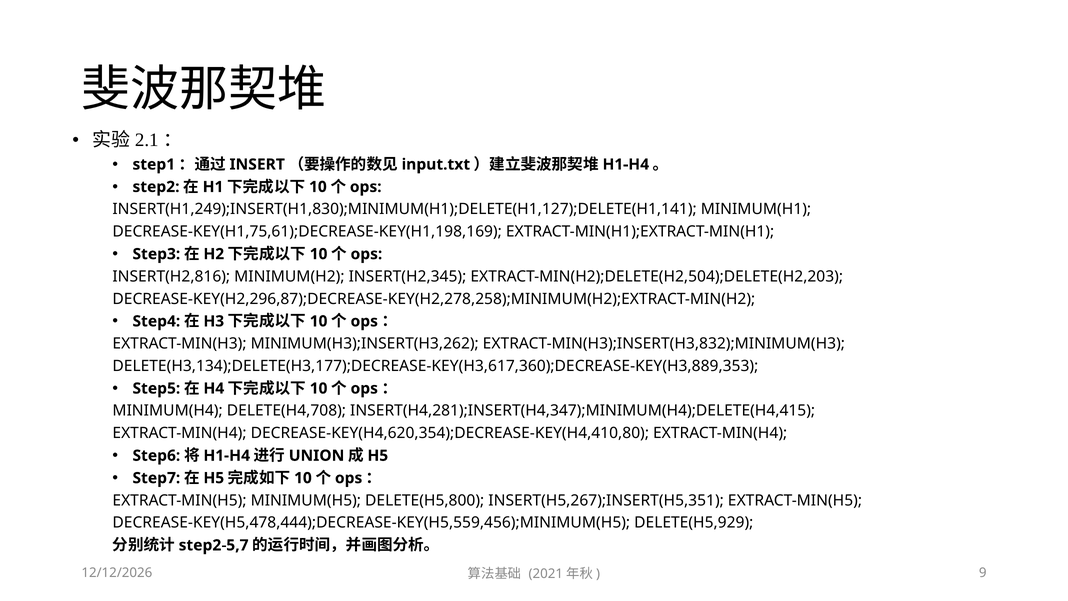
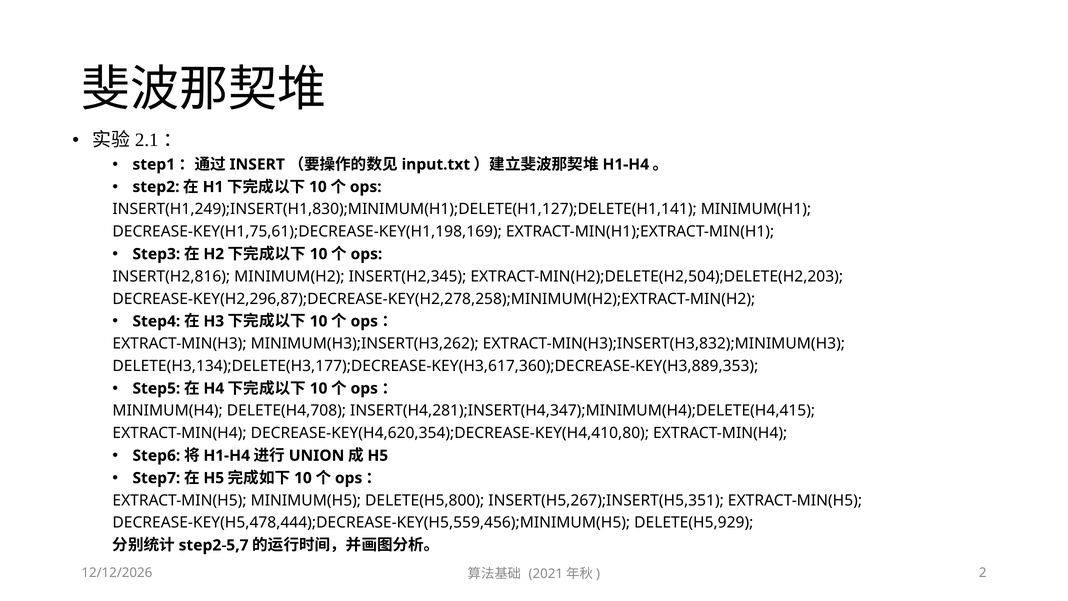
9: 9 -> 2 (983, 573)
